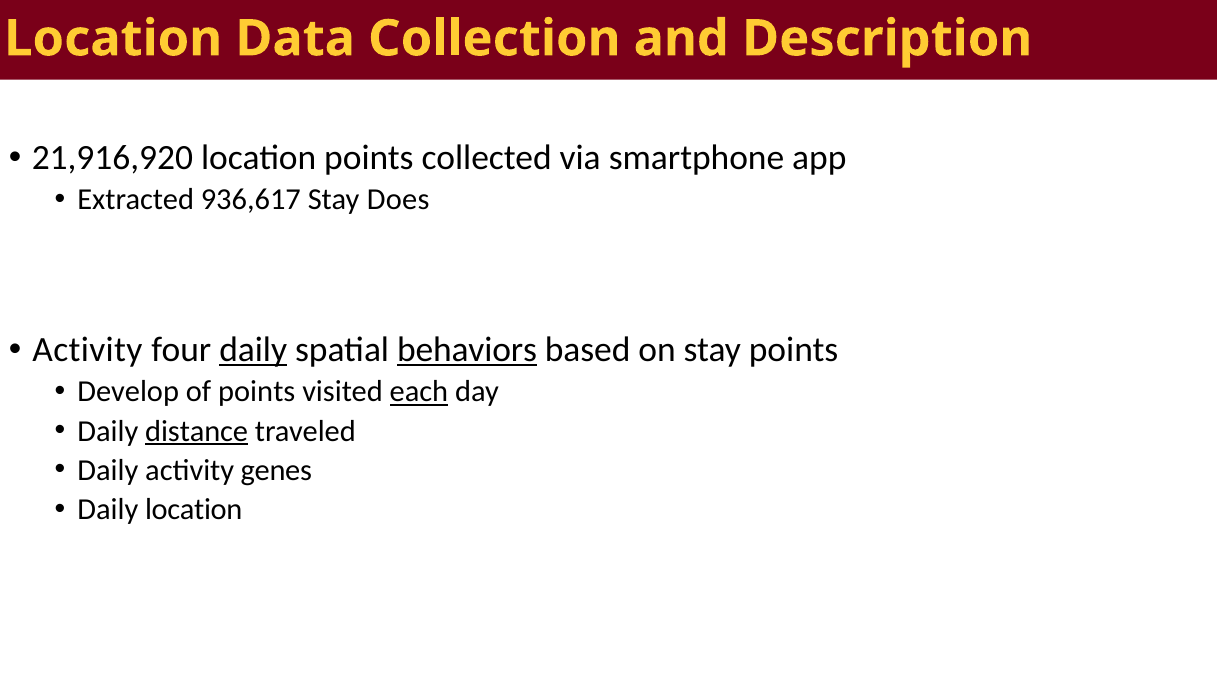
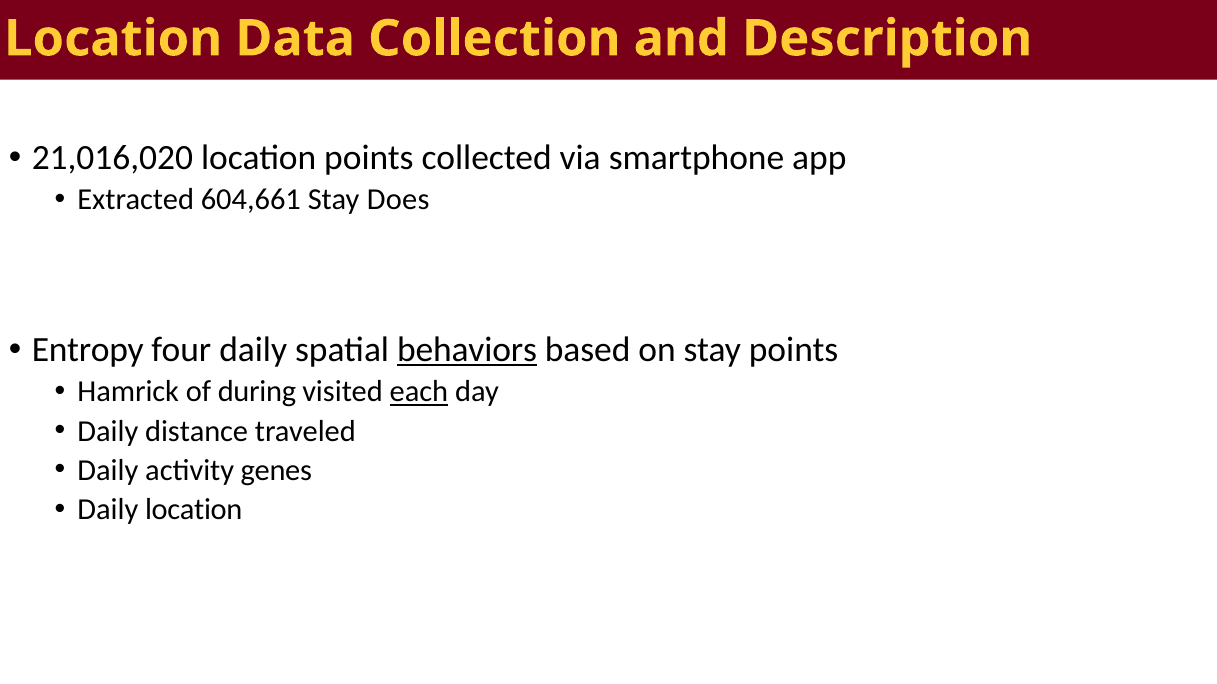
21,916,920: 21,916,920 -> 21,016,020 (112, 158)
936,617: 936,617 -> 604,661 (251, 200)
Activity: Activity -> Entropy (88, 350)
daily underline: present -> none (253, 350)
Develop: Develop -> Hamrick (128, 392)
of points: points -> during (257, 392)
distance underline: present -> none (197, 431)
